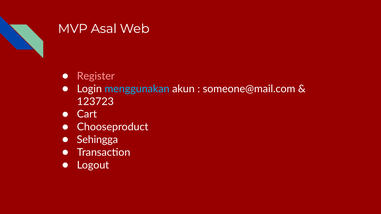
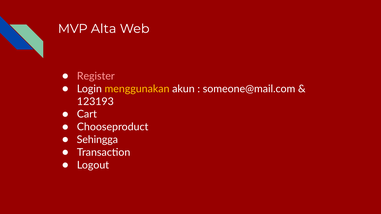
Asal: Asal -> Alta (104, 29)
menggunakan colour: light blue -> yellow (137, 89)
123723: 123723 -> 123193 (95, 102)
